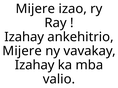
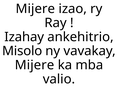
Mijere: Mijere -> Misolo (22, 51)
Izahay: Izahay -> Mijere (34, 65)
